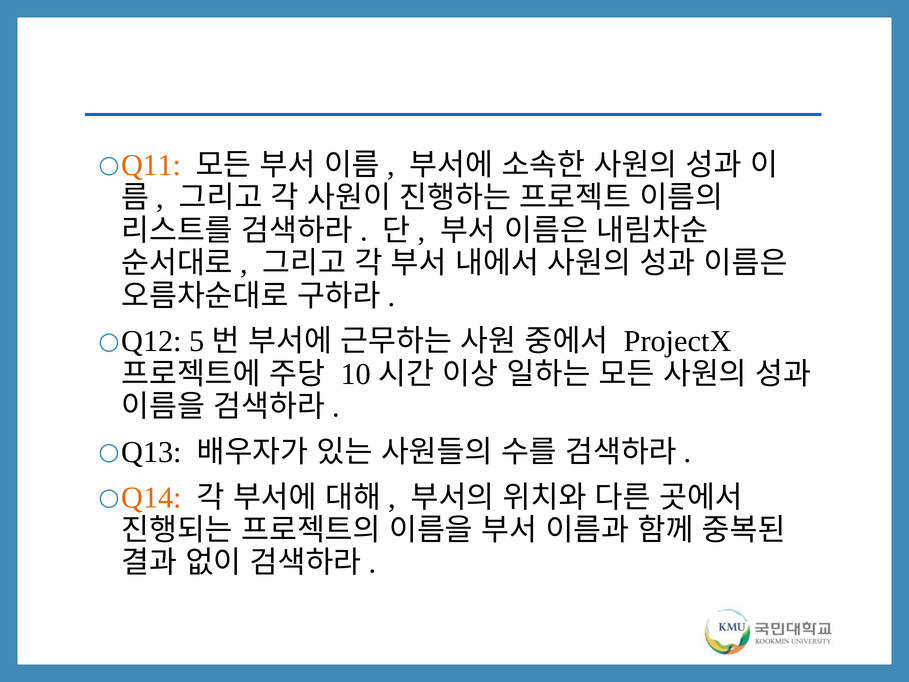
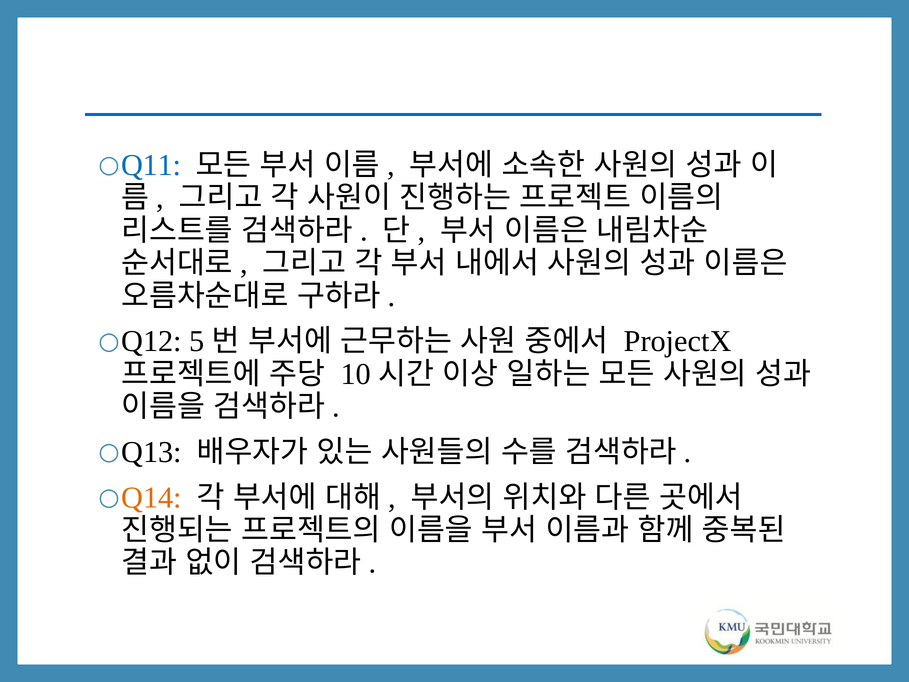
Q11 colour: orange -> blue (151, 165)
